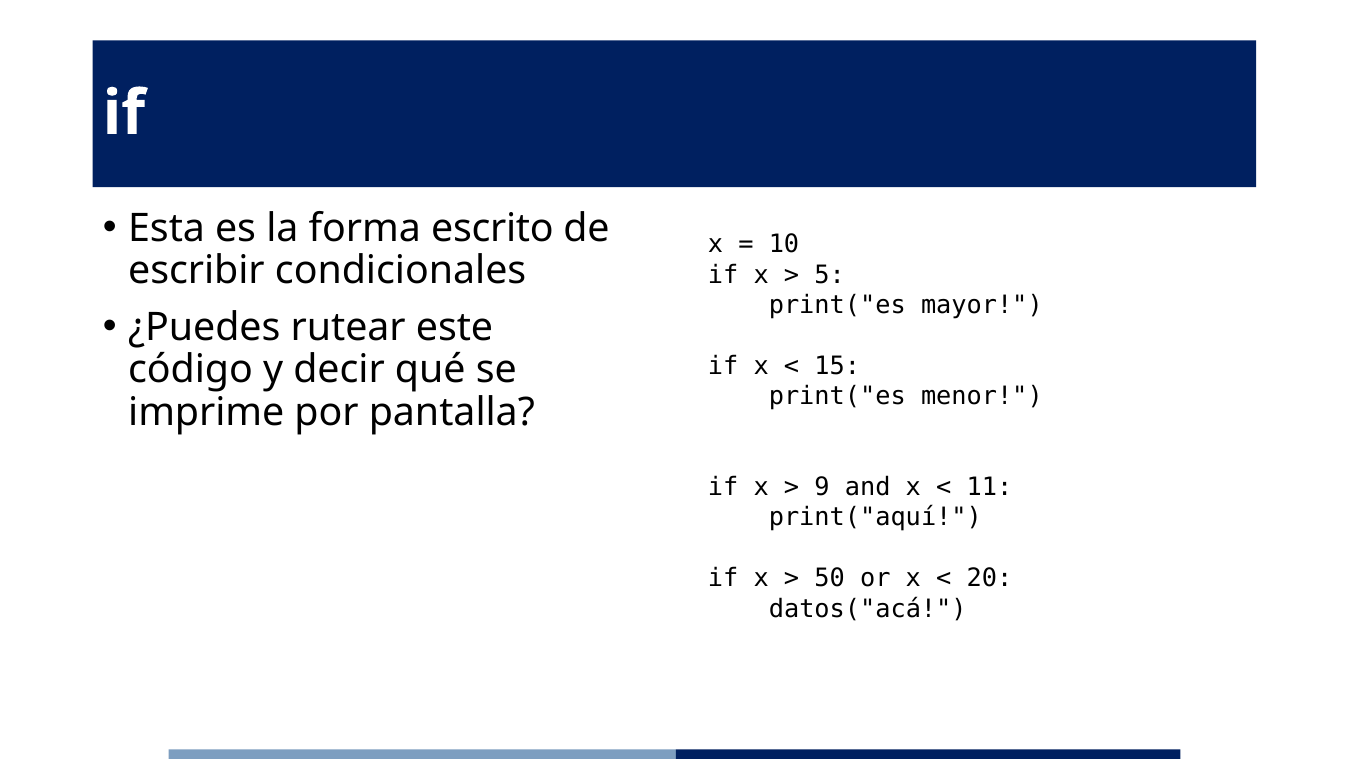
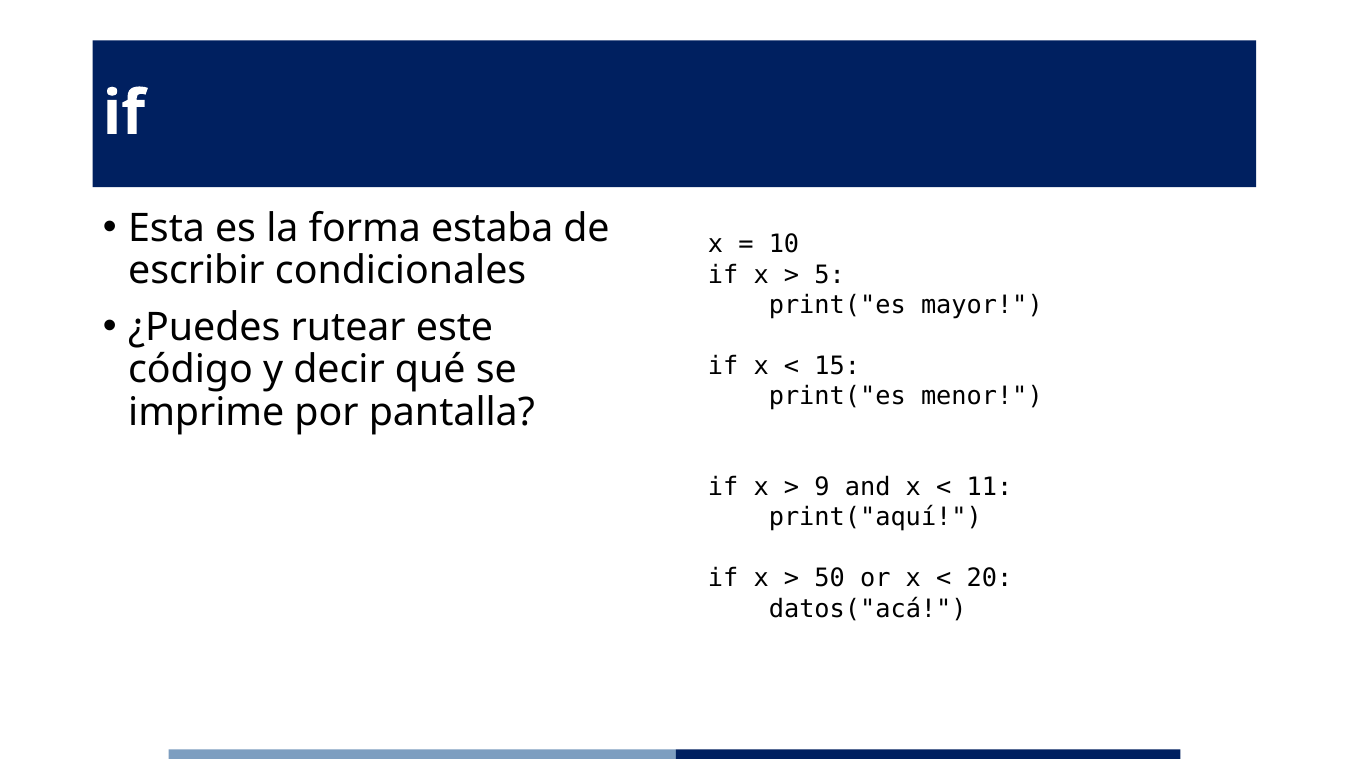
escrito: escrito -> estaba (492, 228)
